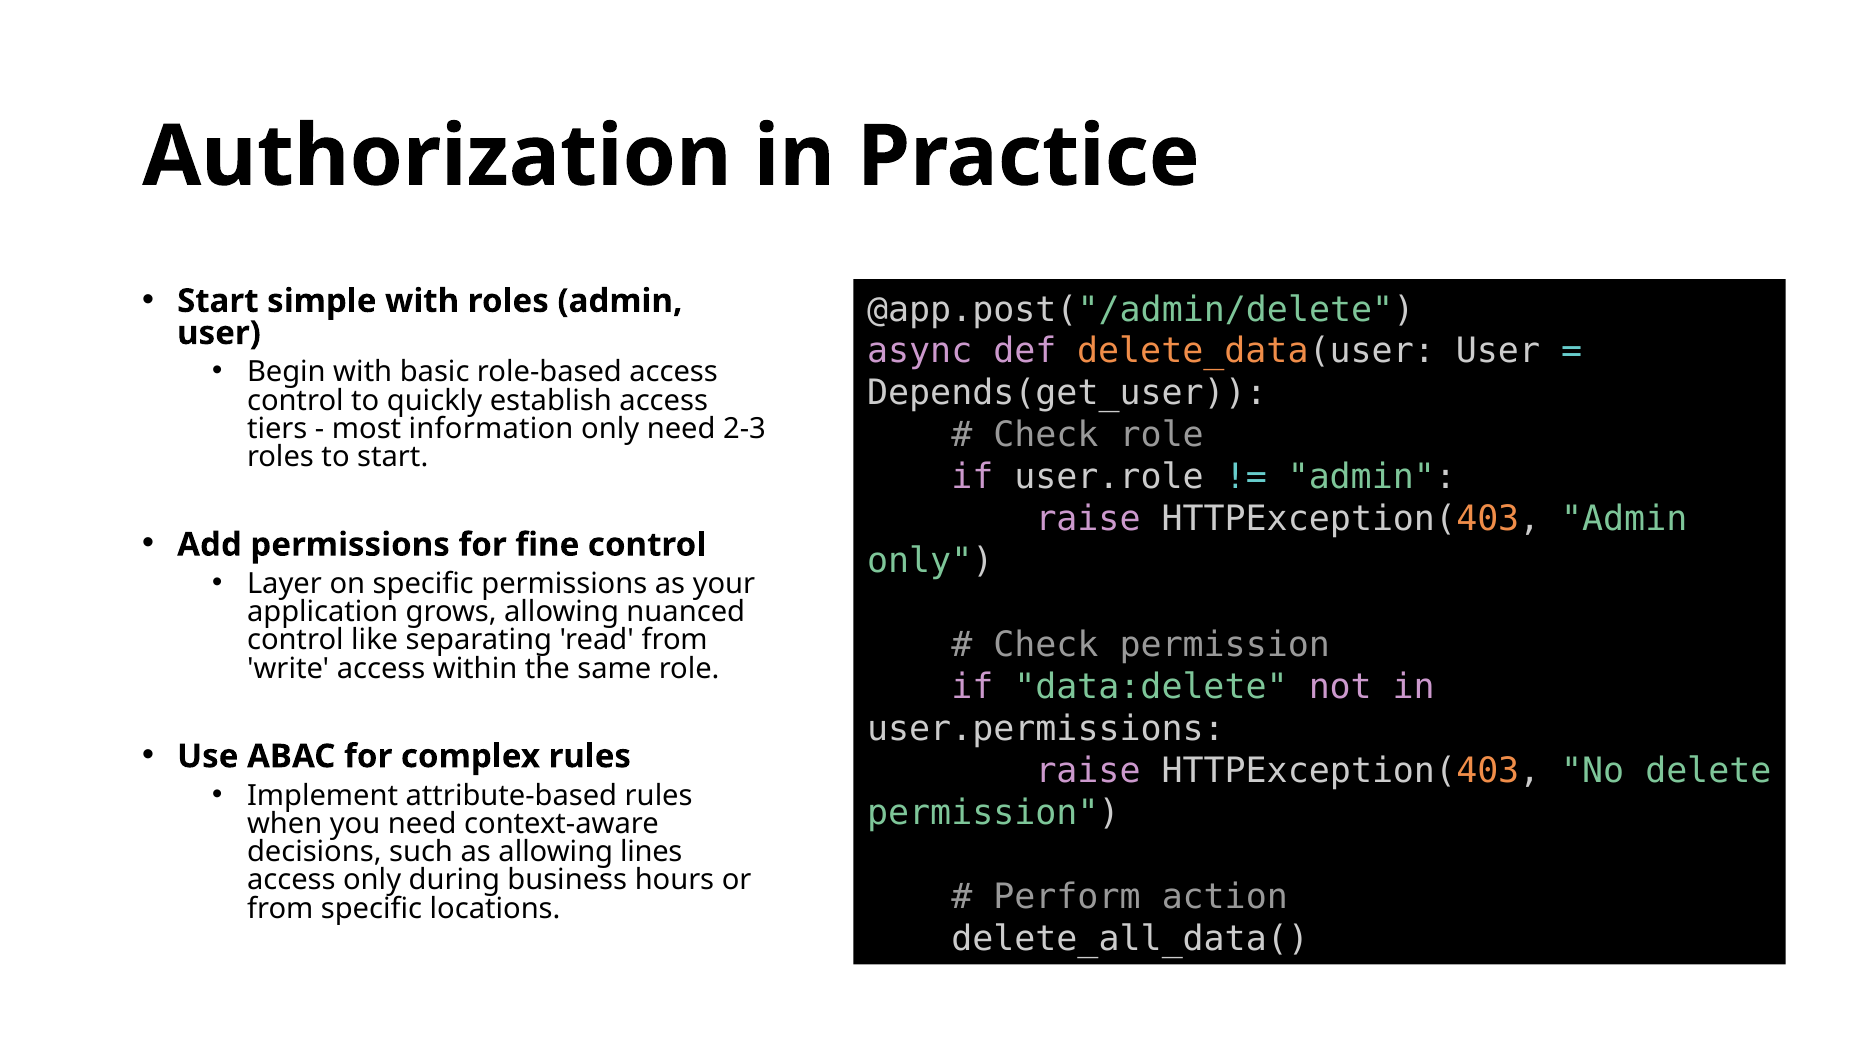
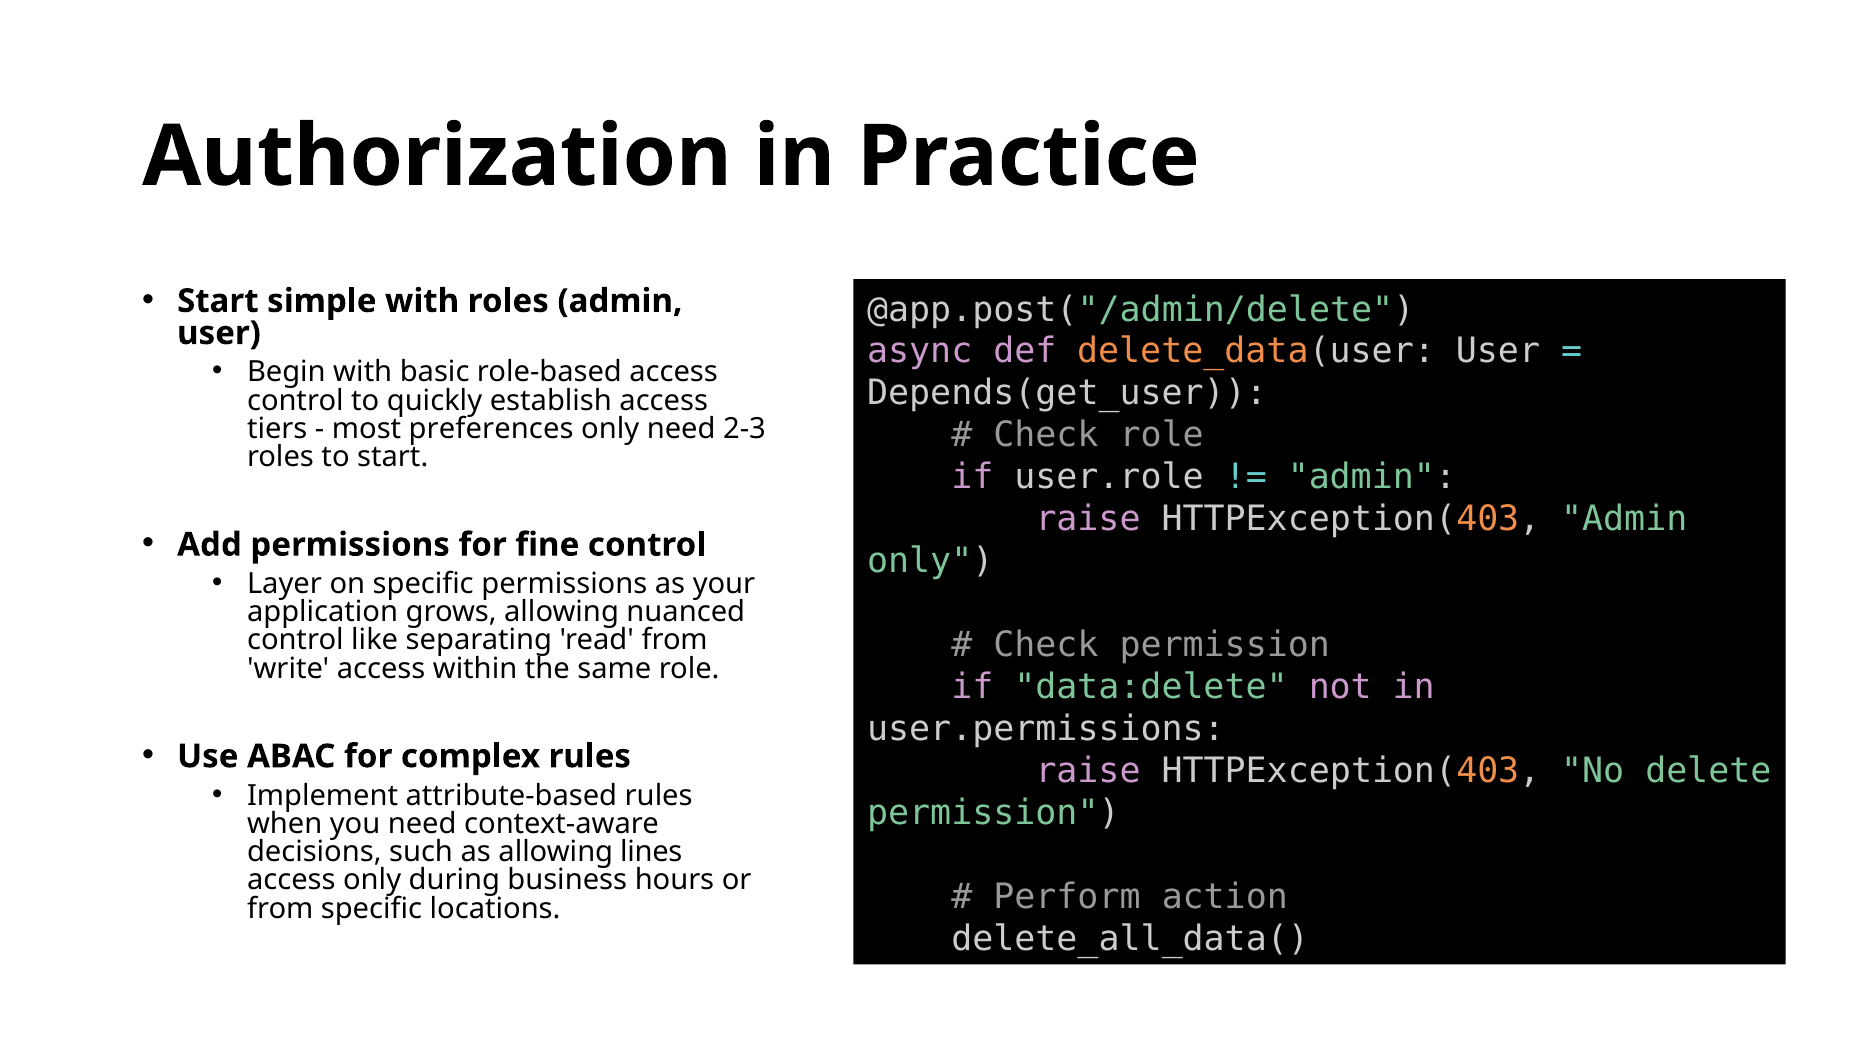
information: information -> preferences (491, 429)
